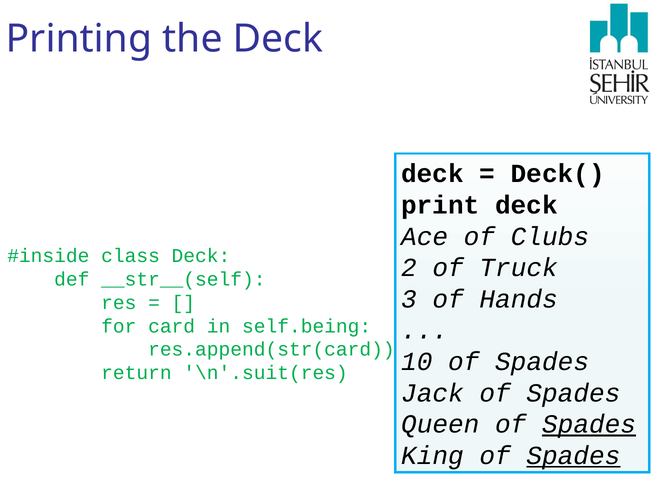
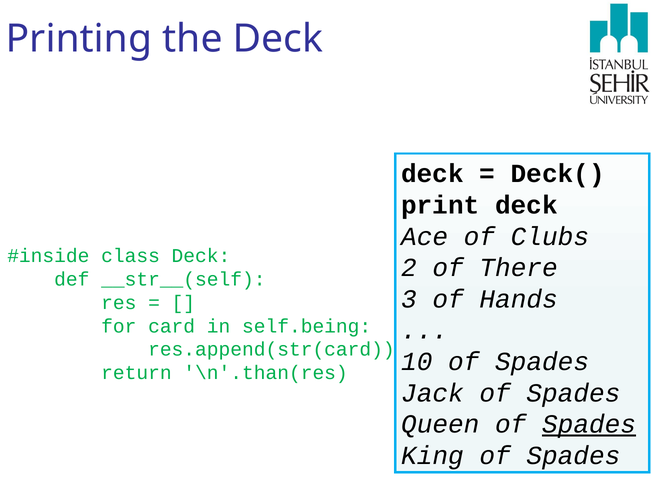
Truck: Truck -> There (519, 268)
\n'.suit(res: \n'.suit(res -> \n'.than(res (266, 373)
Spades underline: present -> none (573, 456)
